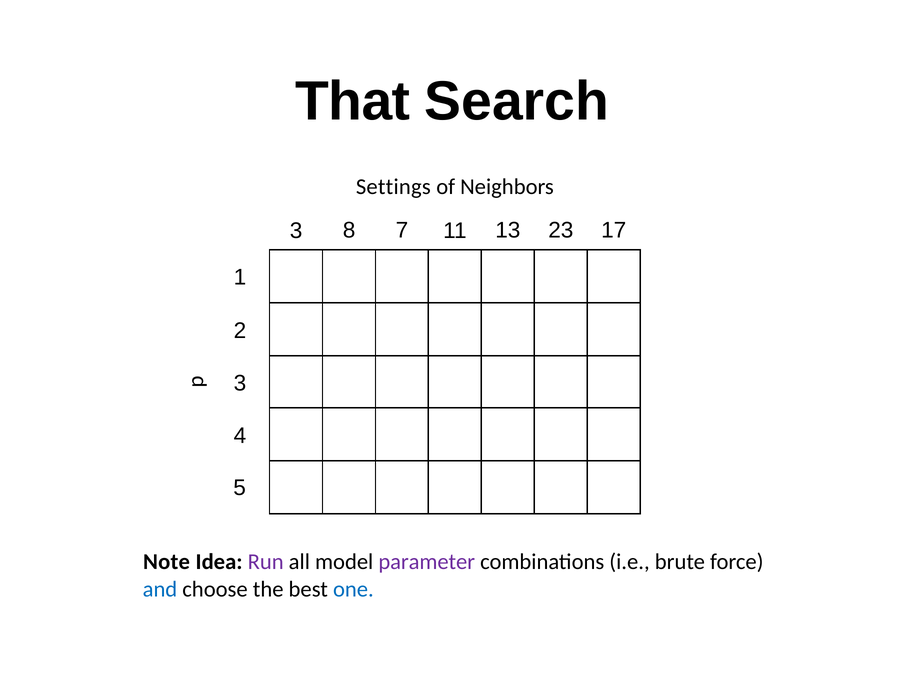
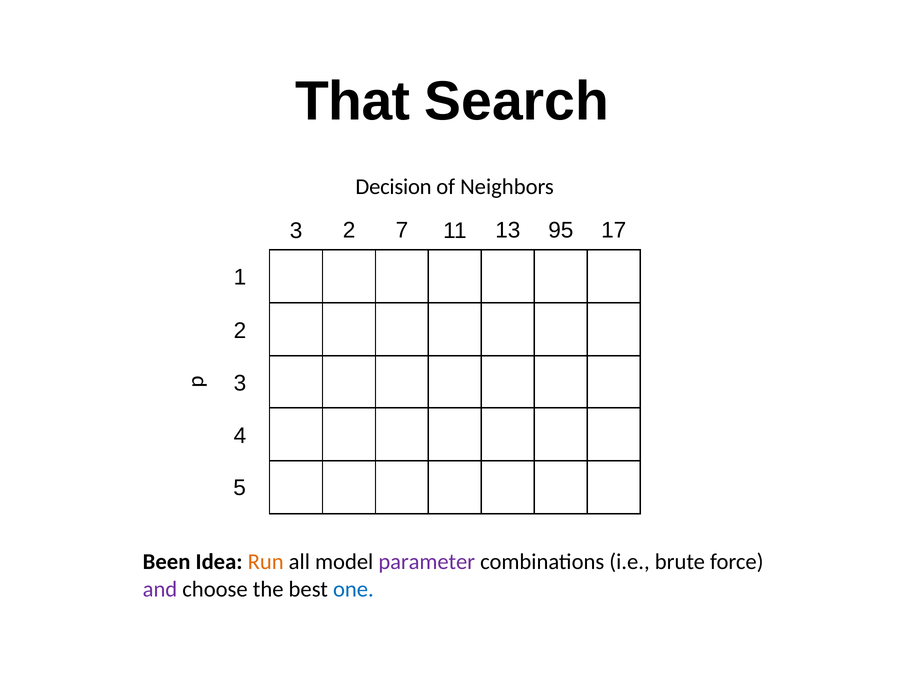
Settings: Settings -> Decision (394, 187)
3 8: 8 -> 2 (349, 230)
23: 23 -> 95 (561, 230)
Note: Note -> Been (167, 562)
Run colour: purple -> orange (266, 562)
and colour: blue -> purple (160, 589)
